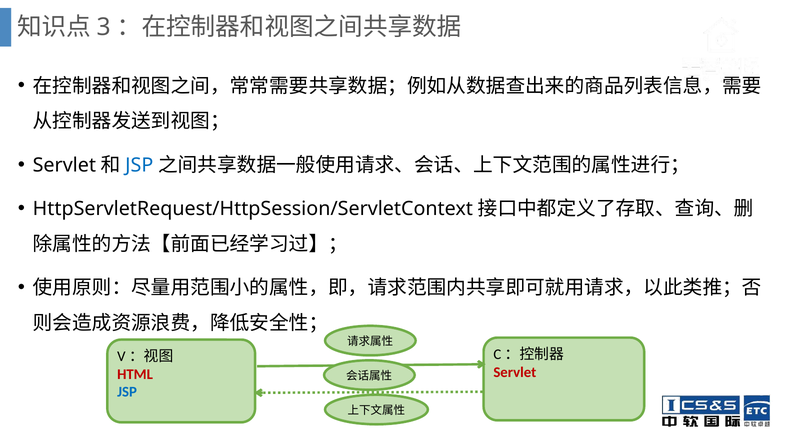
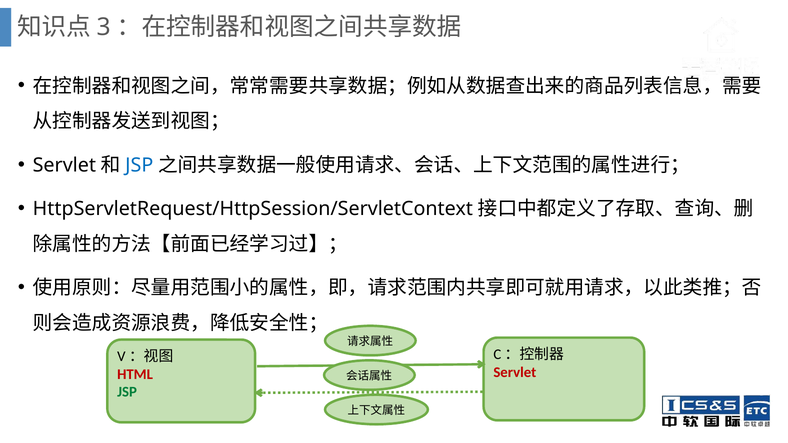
JSP colour: blue -> green (127, 392)
